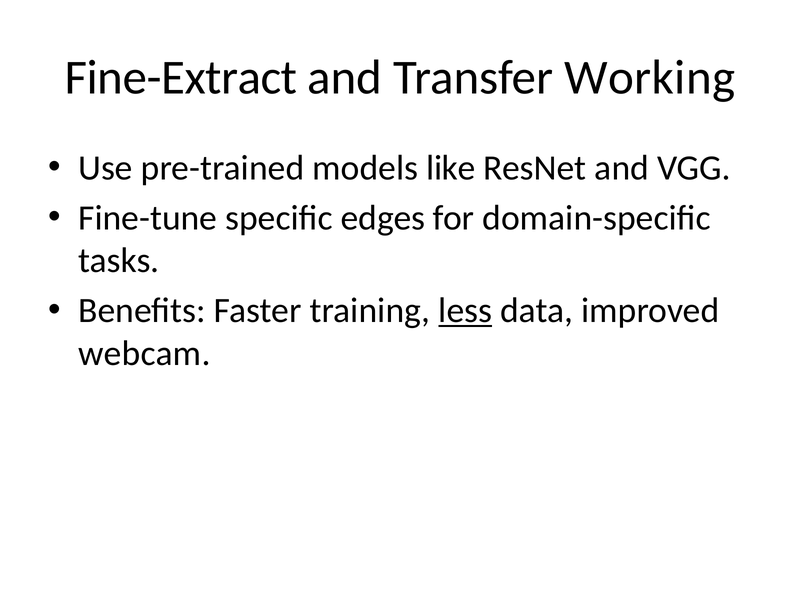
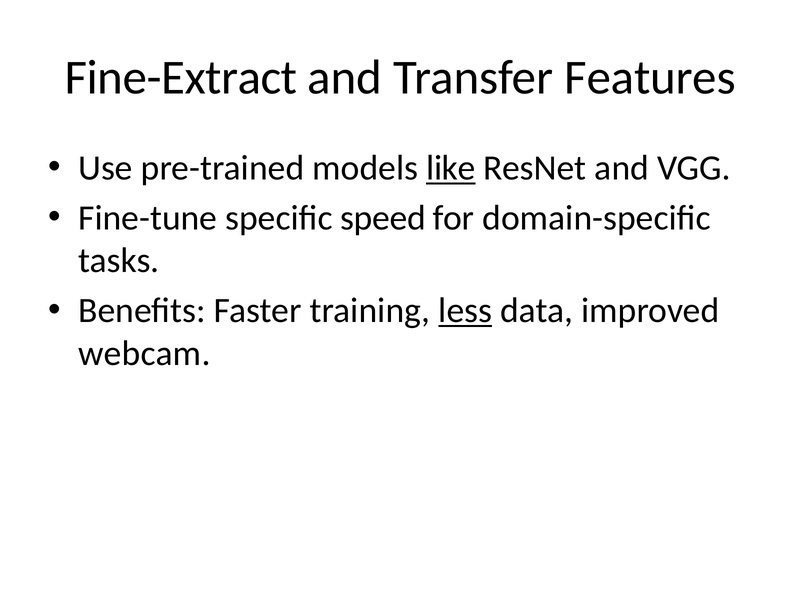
Working: Working -> Features (650, 78)
like underline: none -> present (451, 168)
edges: edges -> speed (383, 218)
